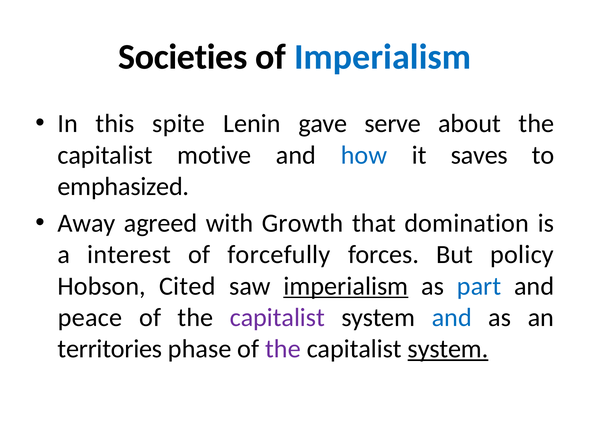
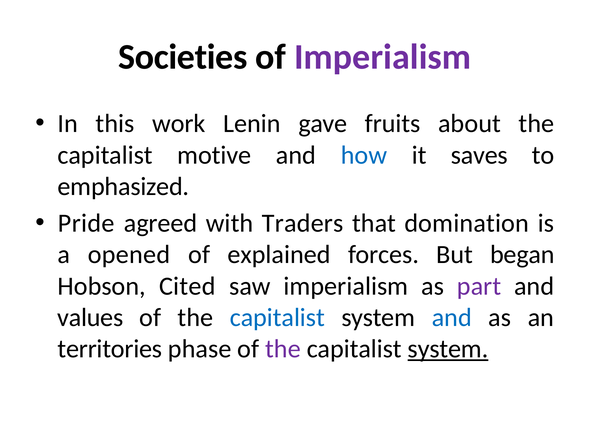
Imperialism colour: blue -> purple (383, 57)
spite: spite -> work (179, 124)
serve: serve -> fruits (393, 124)
Away: Away -> Pride (86, 223)
Growth: Growth -> Traders (303, 223)
interest: interest -> opened (129, 255)
forcefully: forcefully -> explained (279, 255)
policy: policy -> began (522, 255)
imperialism underline: present -> none (346, 286)
part colour: blue -> purple (479, 286)
peace: peace -> values (90, 318)
capitalist colour: purple -> blue (277, 318)
